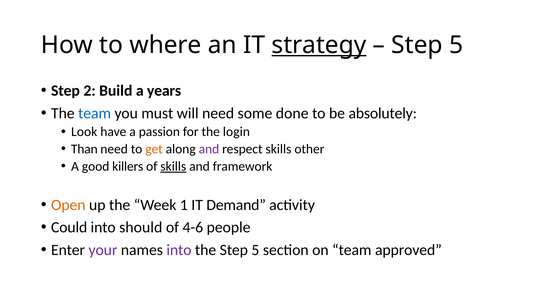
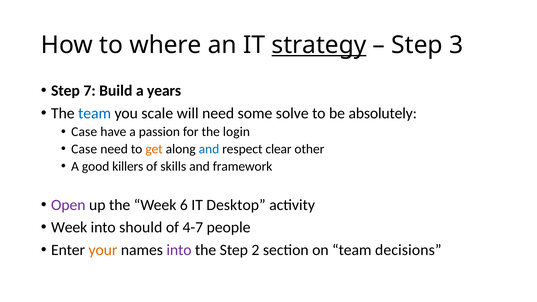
5: 5 -> 3 (456, 45)
2: 2 -> 7 (90, 91)
must: must -> scale (157, 113)
done: done -> solve (292, 113)
Look: Look -> Case (84, 132)
Than: Than -> Case (84, 149)
and colour: purple -> blue (209, 149)
respect skills: skills -> clear (279, 149)
skills underline: present -> none (173, 166)
Open colour: orange -> purple (68, 205)
1: 1 -> 6 (184, 205)
Demand: Demand -> Desktop (236, 205)
Could: Could -> Week (69, 227)
4-6: 4-6 -> 4-7 (193, 227)
your colour: purple -> orange (103, 250)
the Step 5: 5 -> 2 (255, 250)
approved: approved -> decisions (408, 250)
